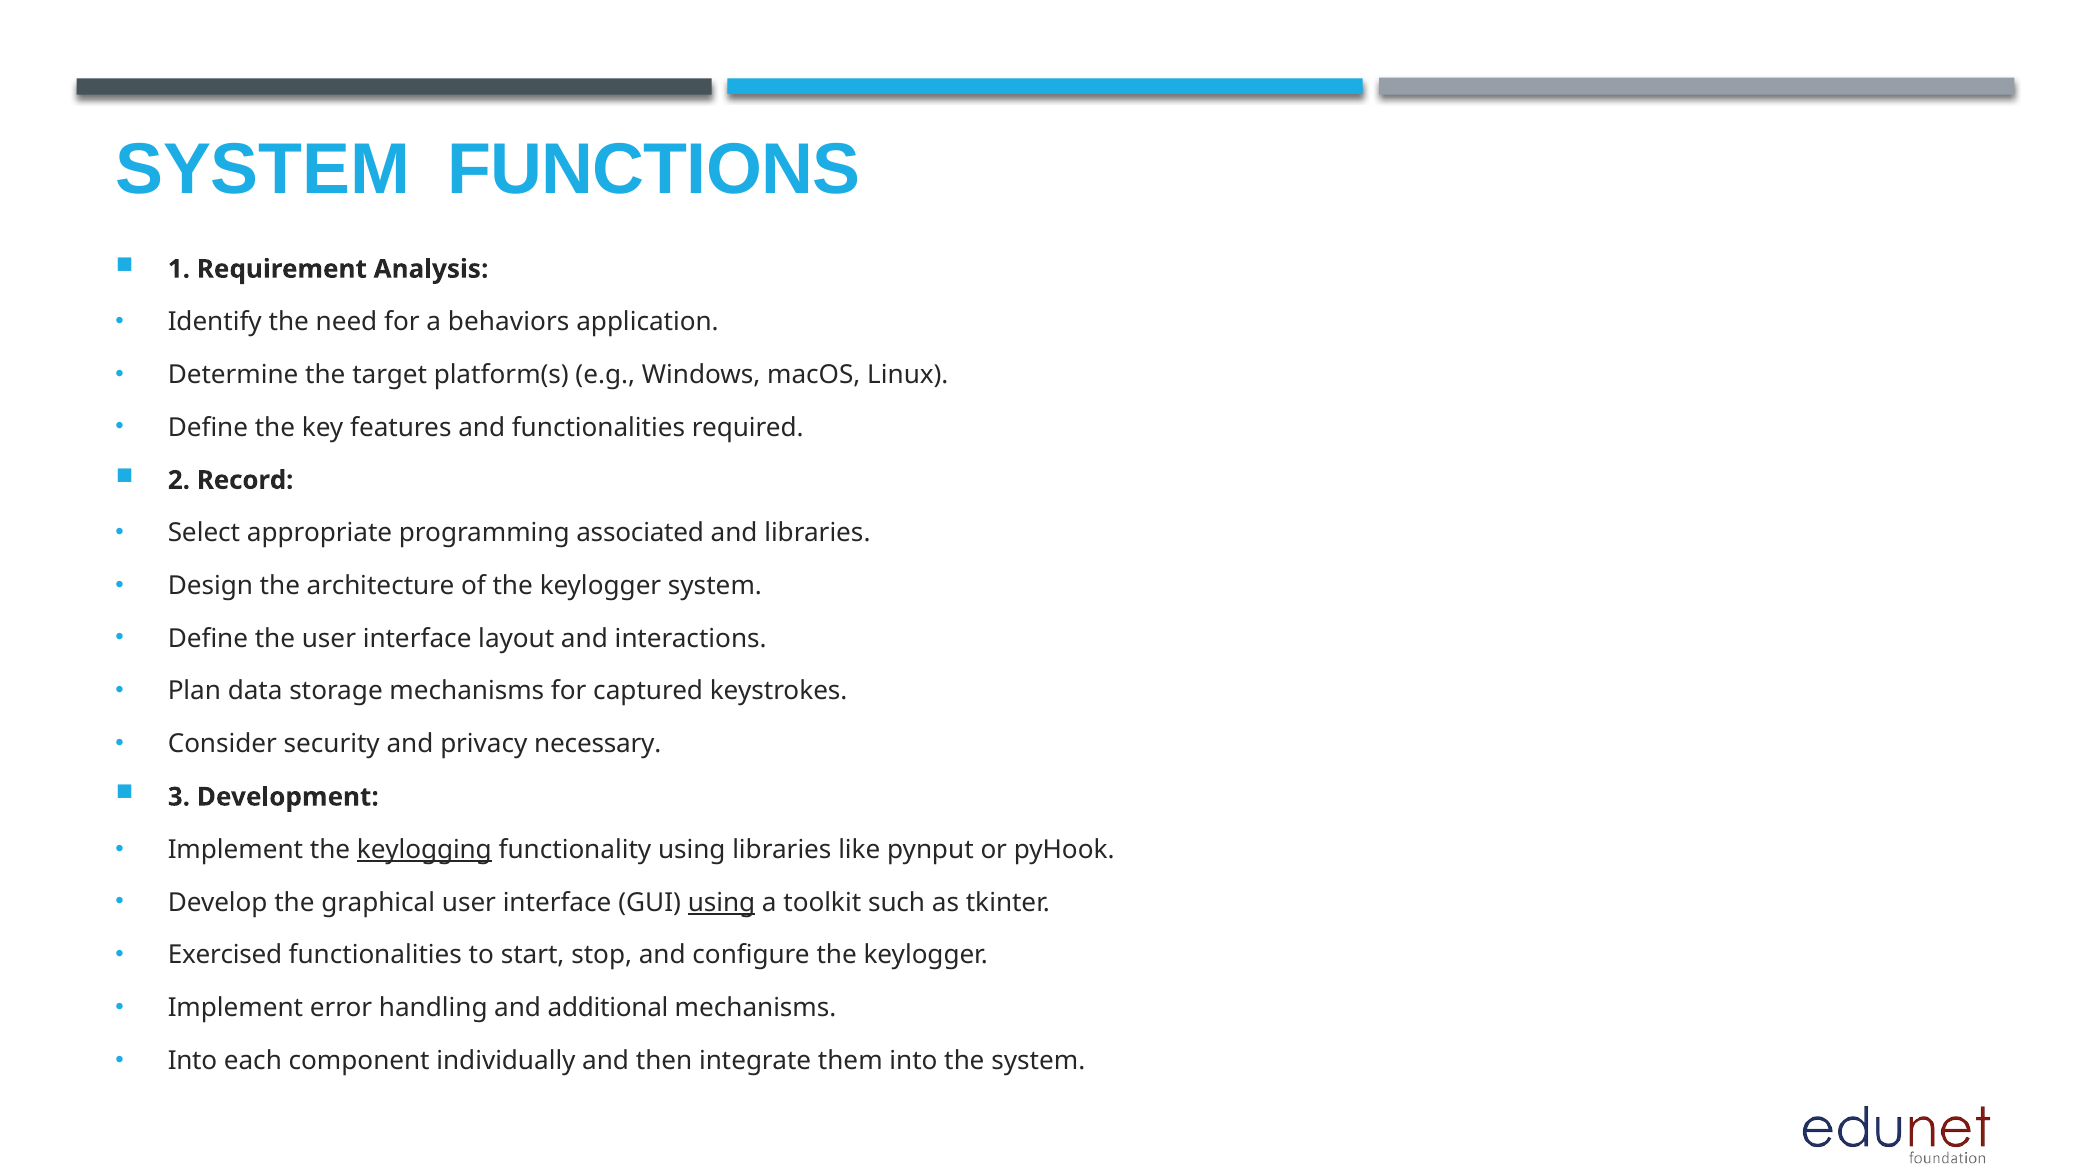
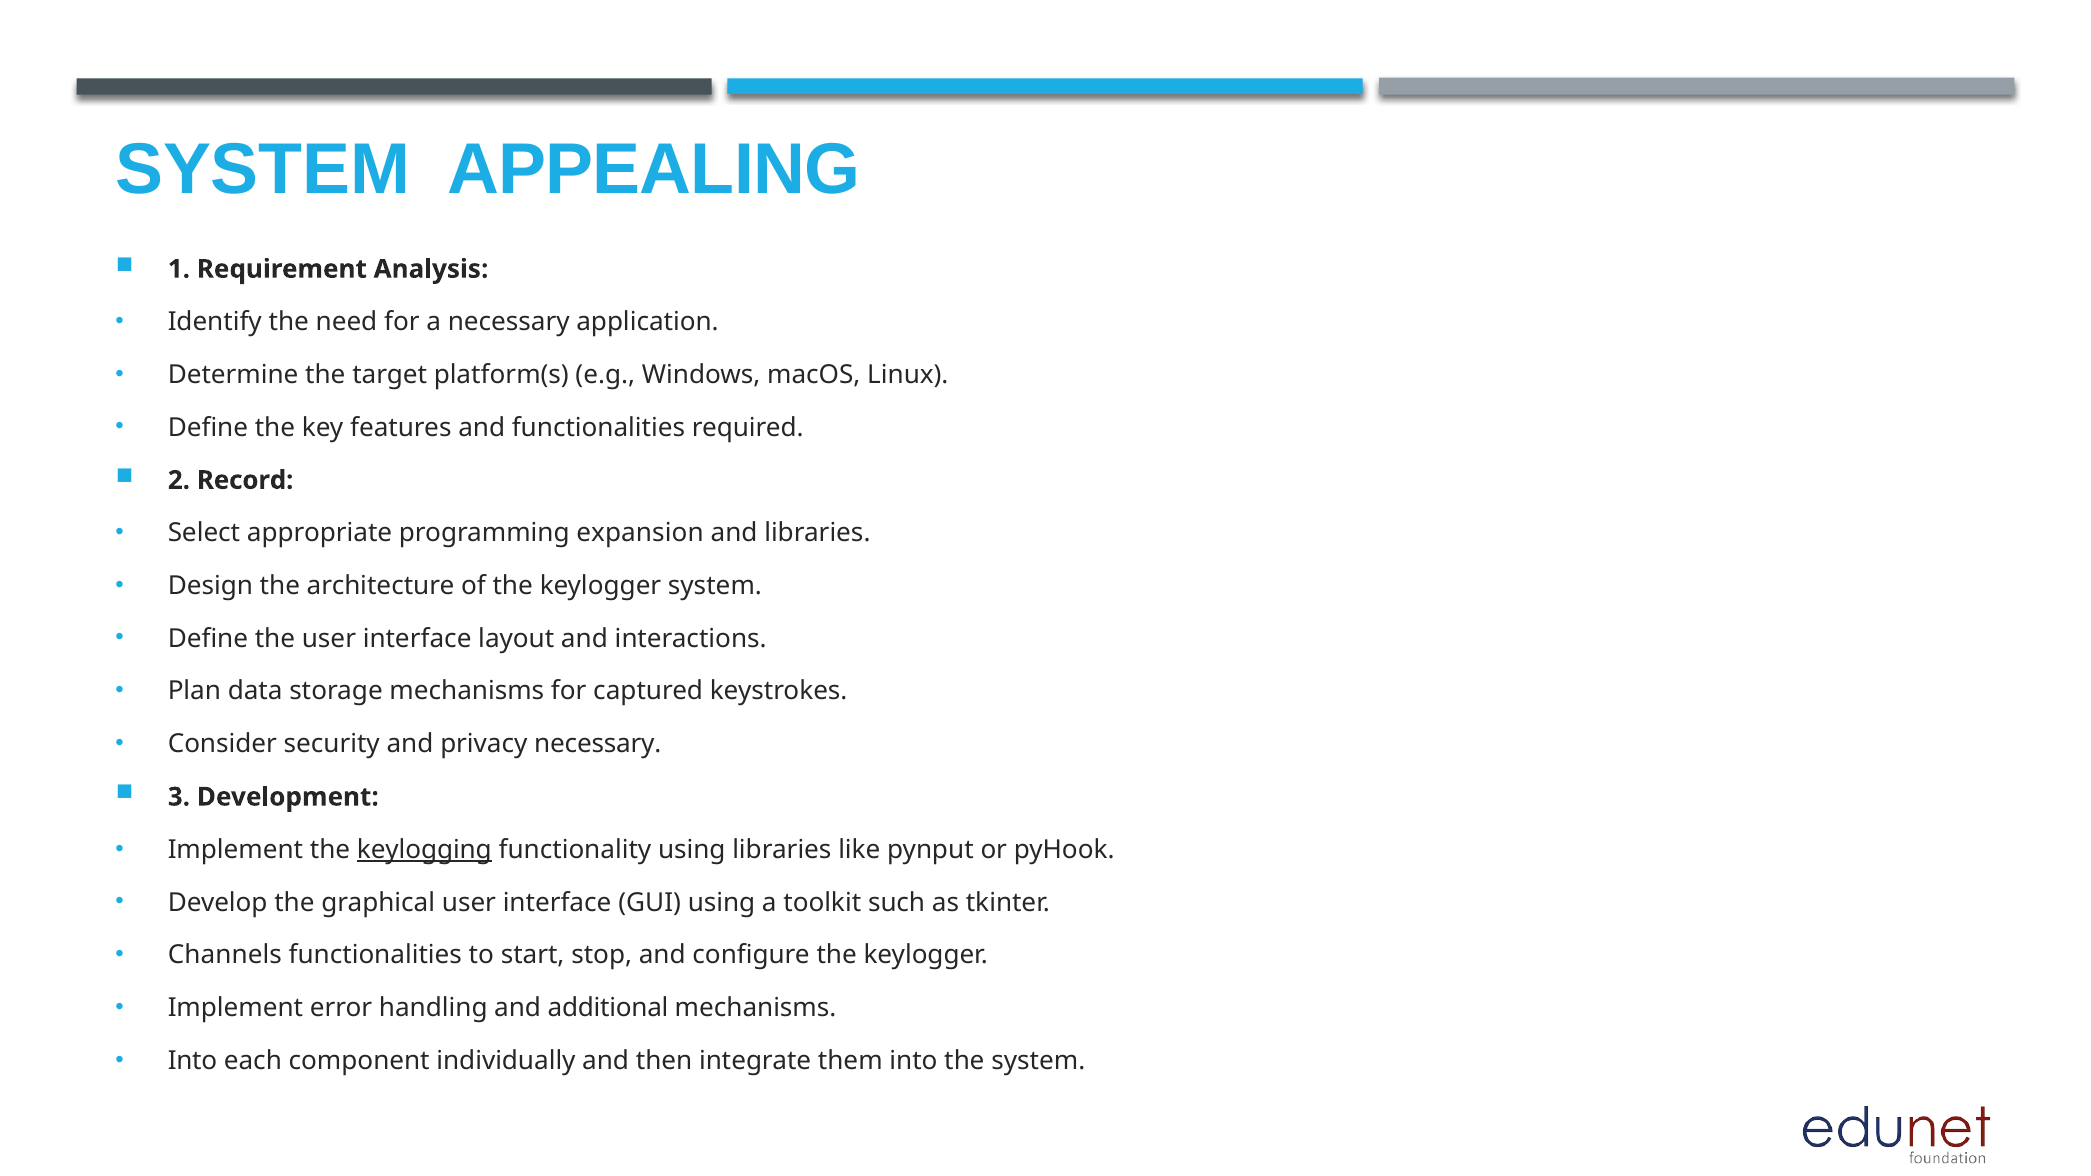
FUNCTIONS: FUNCTIONS -> APPEALING (654, 170)
a behaviors: behaviors -> necessary (509, 322)
associated: associated -> expansion (640, 533)
using underline: present -> none (721, 903)
Exercised: Exercised -> Channels (225, 955)
